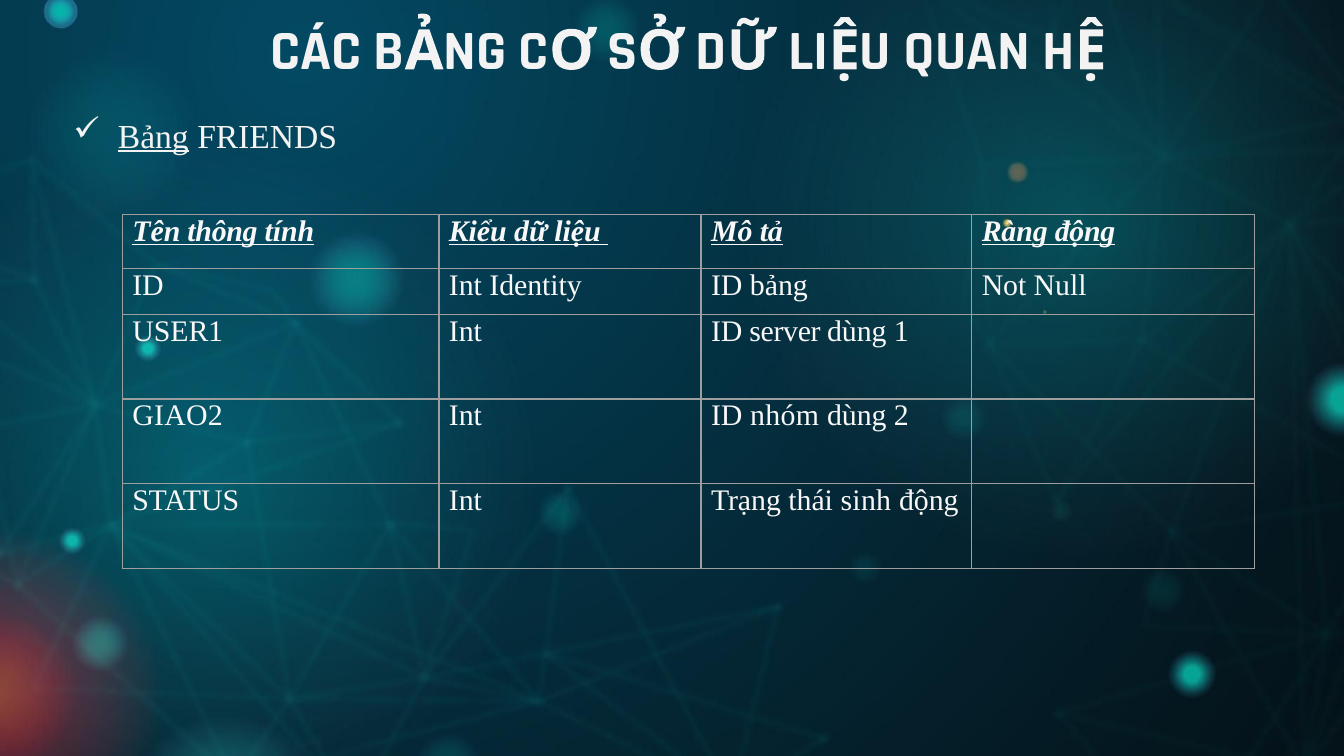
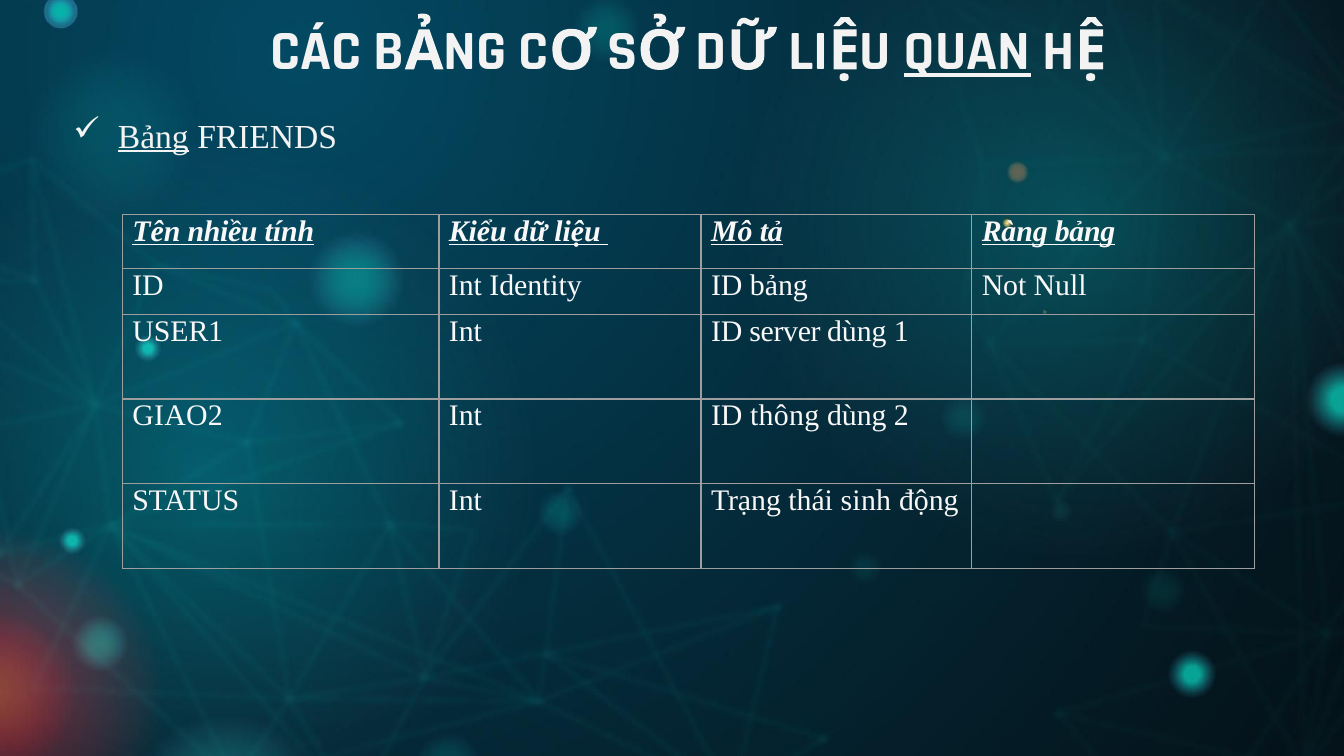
QUAN underline: none -> present (967, 51)
thông: thông -> nhiều (223, 231)
Ràng động: động -> bảng (1085, 231)
nhóm: nhóm -> thông (785, 416)
